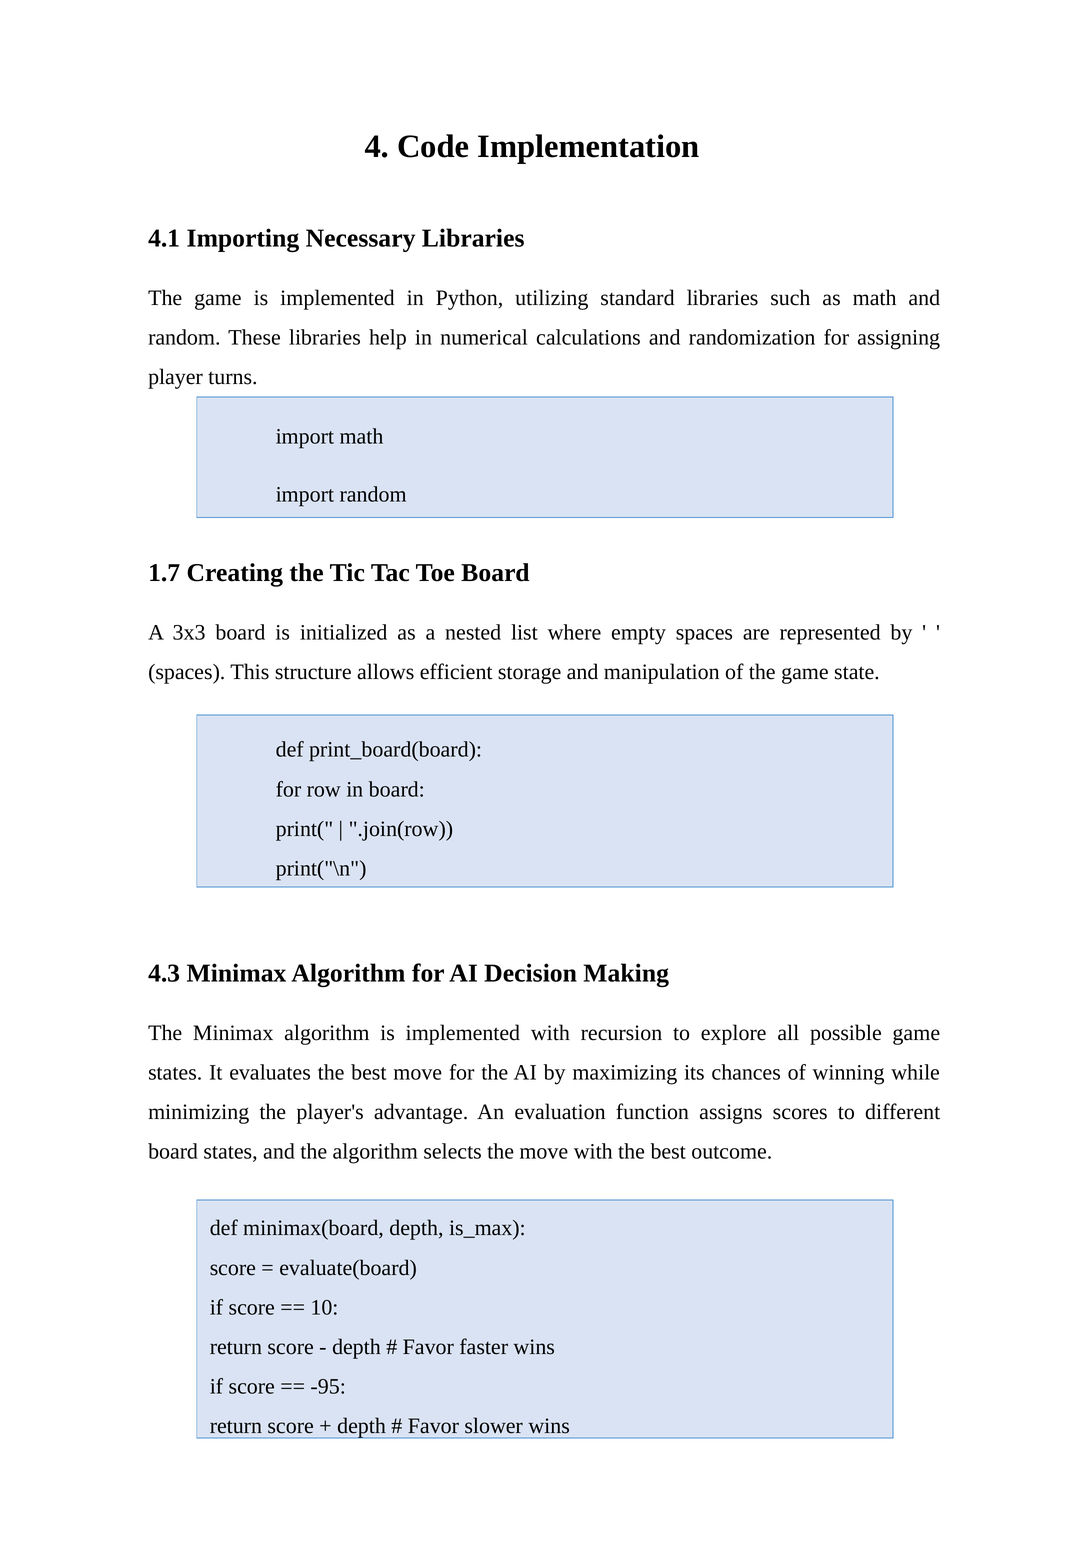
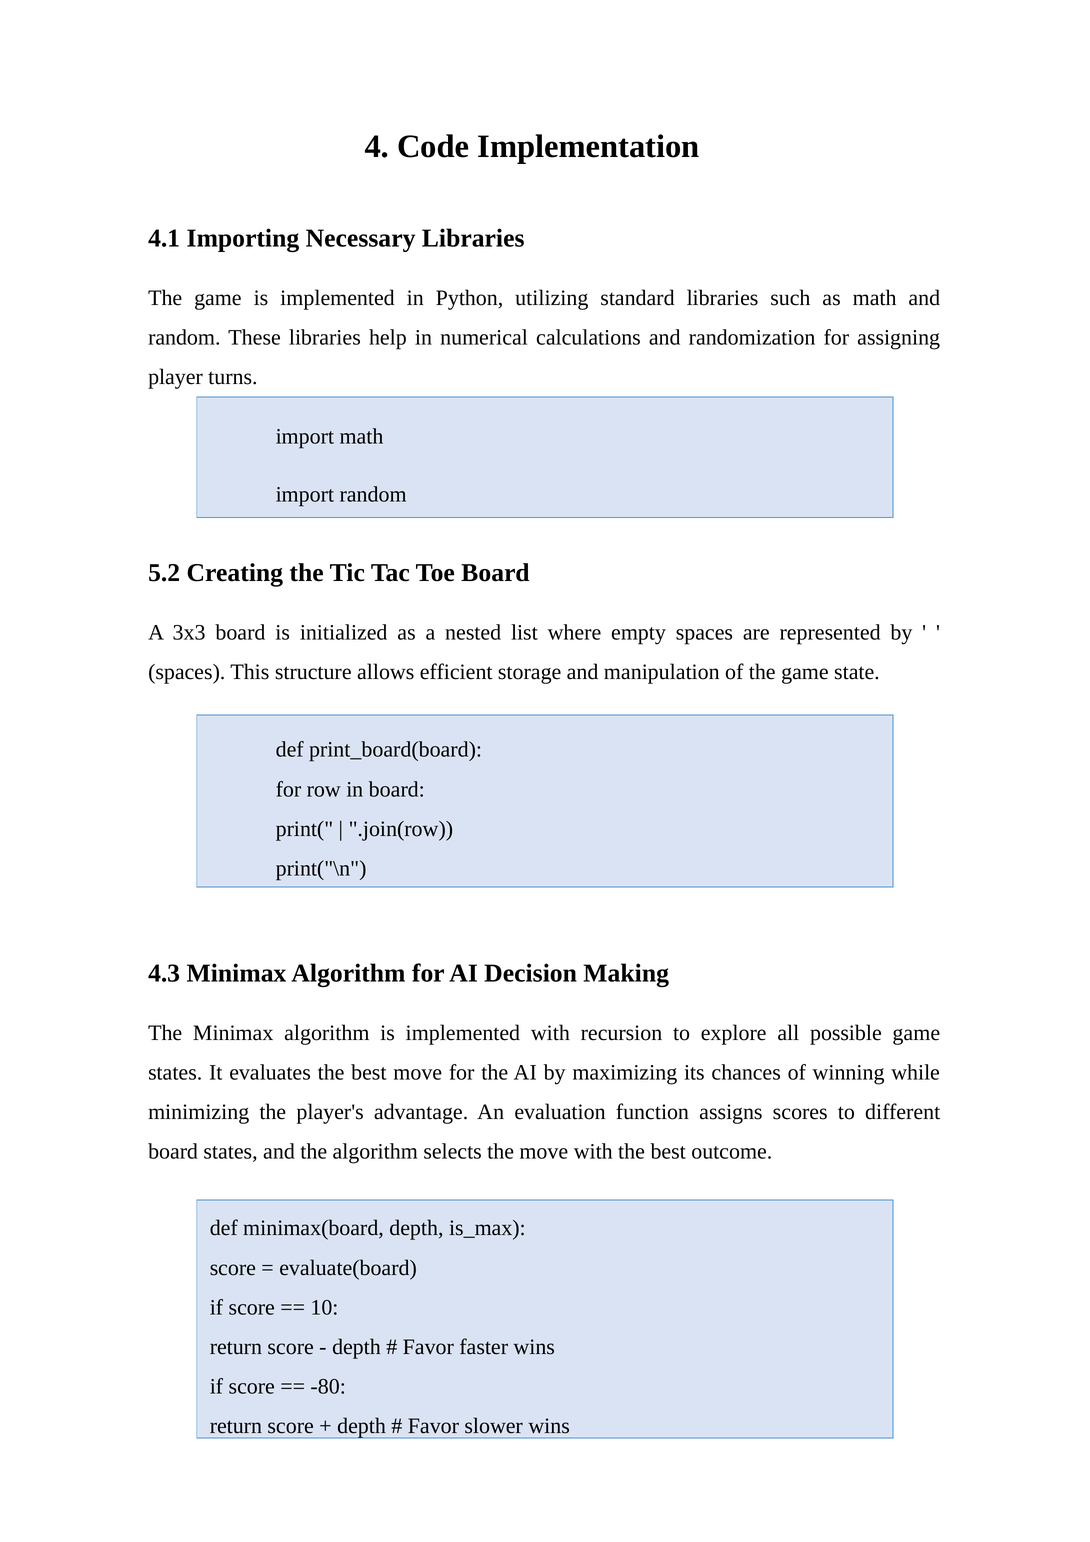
1.7: 1.7 -> 5.2 (164, 573)
-95: -95 -> -80 (328, 1386)
